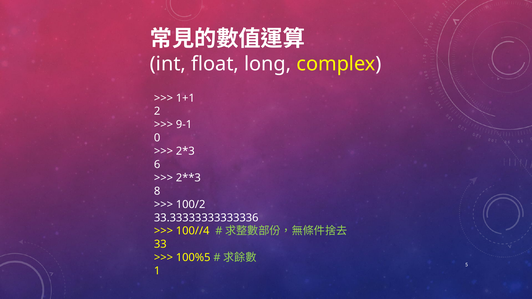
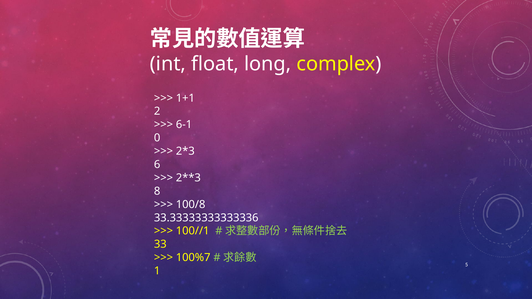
9-1: 9-1 -> 6-1 (184, 125)
100/2: 100/2 -> 100/8 (191, 205)
100//4: 100//4 -> 100//1 (193, 231)
100%5: 100%5 -> 100%7 (193, 258)
